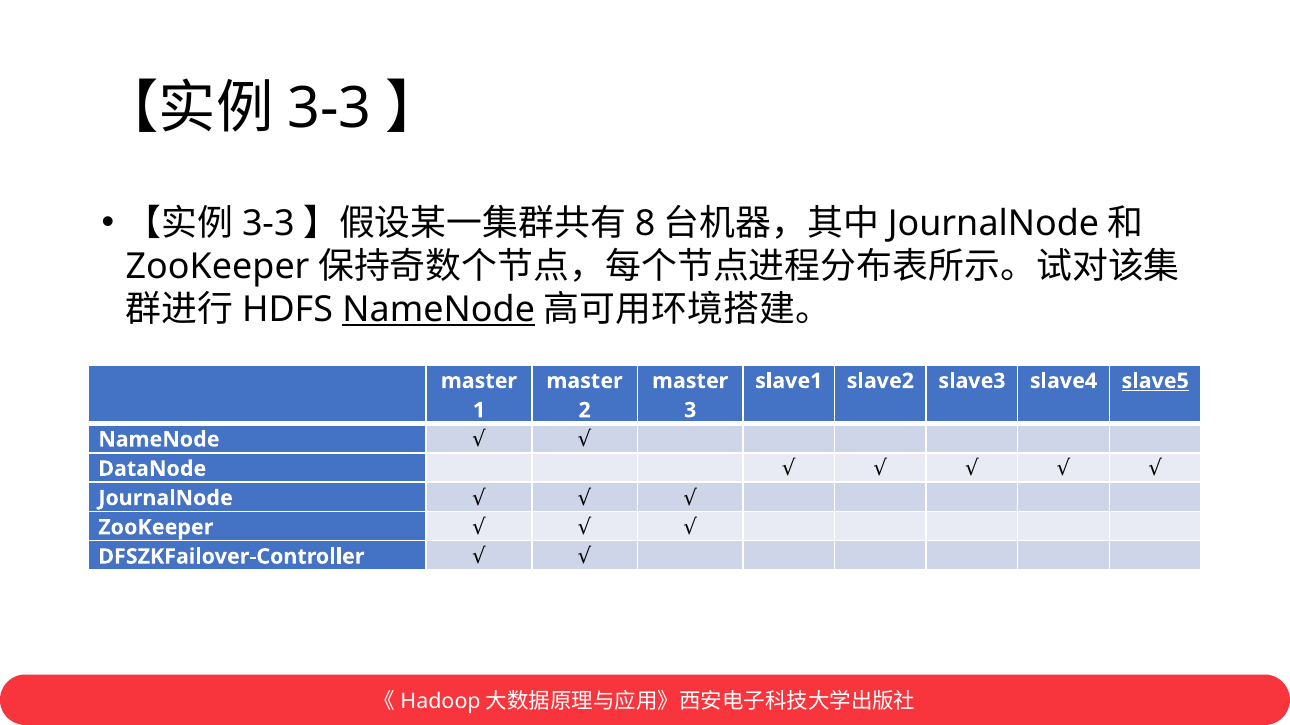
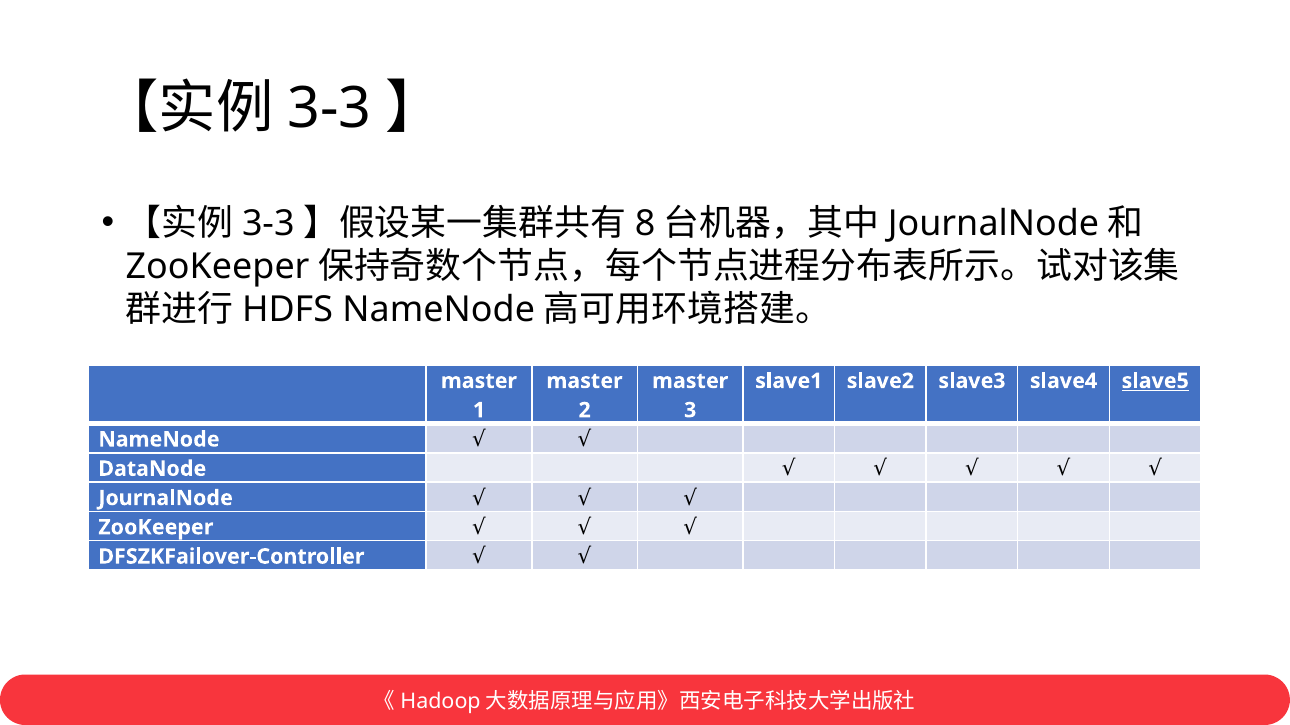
NameNode underline: present -> none (439, 310)
